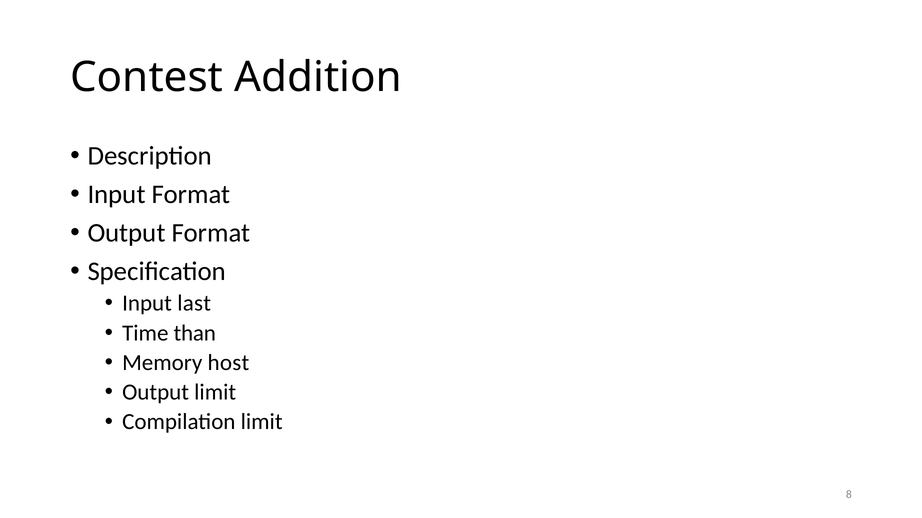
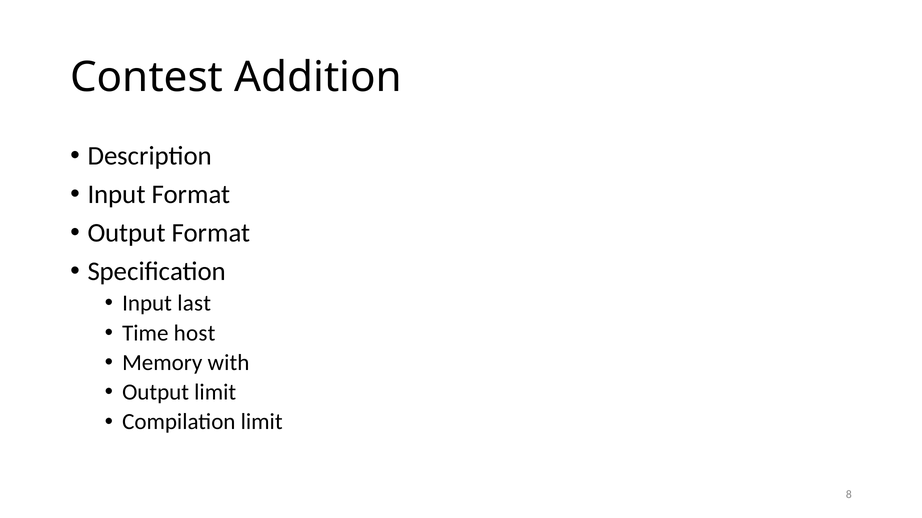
than: than -> host (195, 333)
host: host -> with (229, 363)
